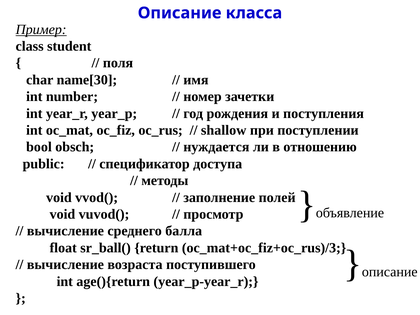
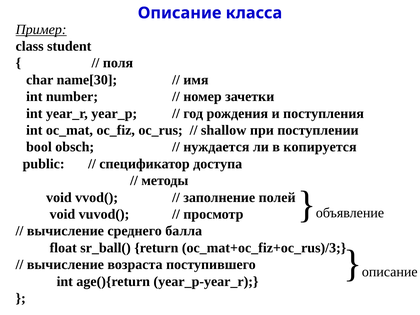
отношению: отношению -> копируется (320, 147)
